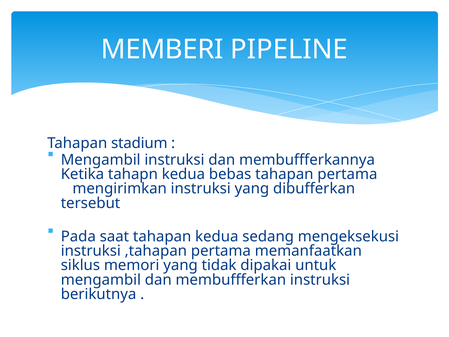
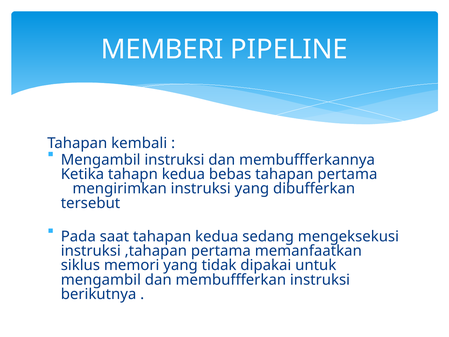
stadium: stadium -> kembali (139, 143)
